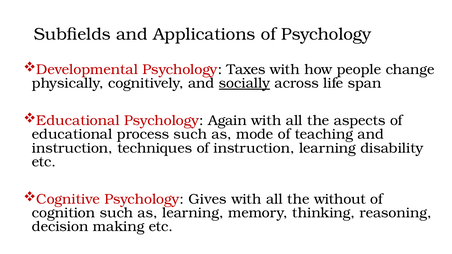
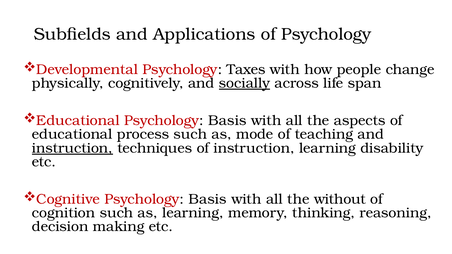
Educational Psychology Again: Again -> Basis (227, 121)
instruction underline: none -> present (72, 148)
Cognitive Psychology Gives: Gives -> Basis (208, 199)
